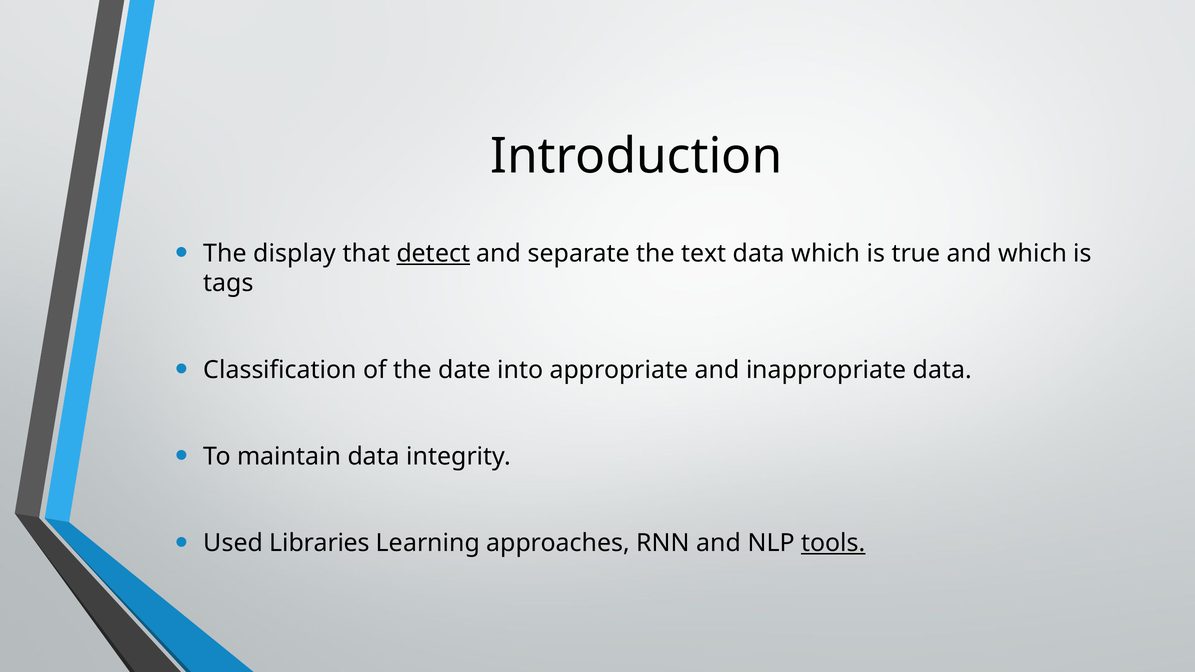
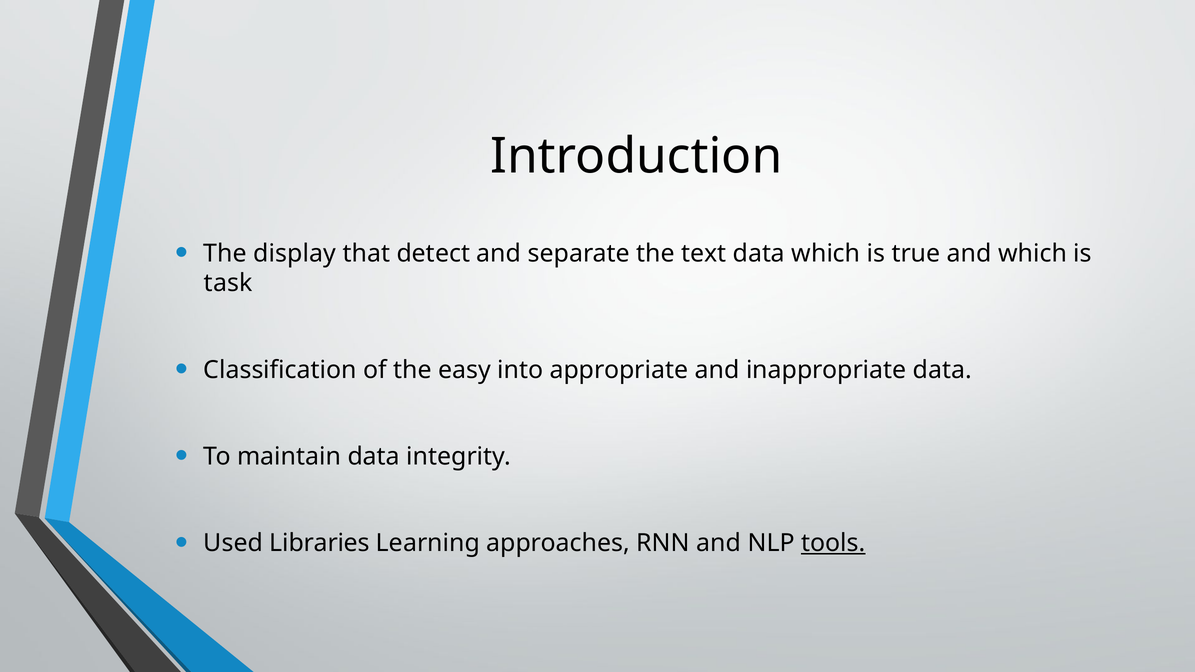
detect underline: present -> none (433, 253)
tags: tags -> task (228, 283)
date: date -> easy (465, 370)
